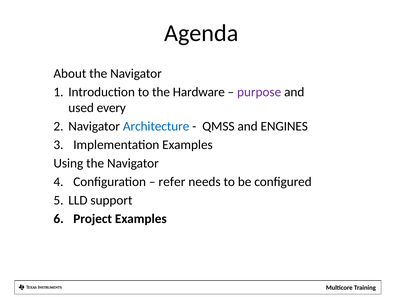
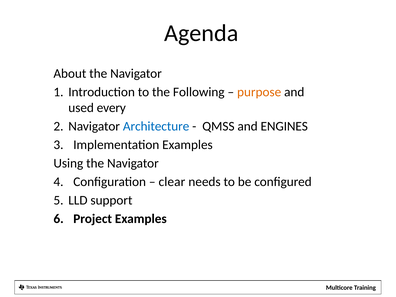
Hardware: Hardware -> Following (199, 92)
purpose colour: purple -> orange (259, 92)
refer: refer -> clear (172, 182)
